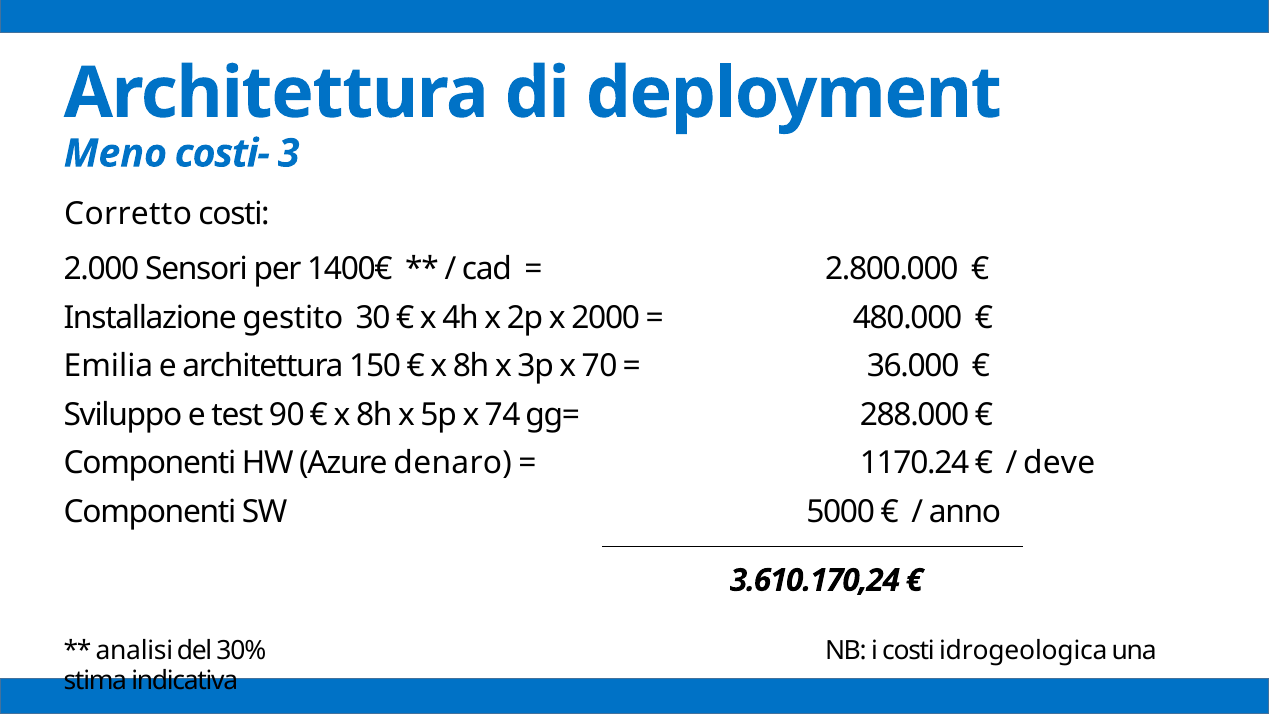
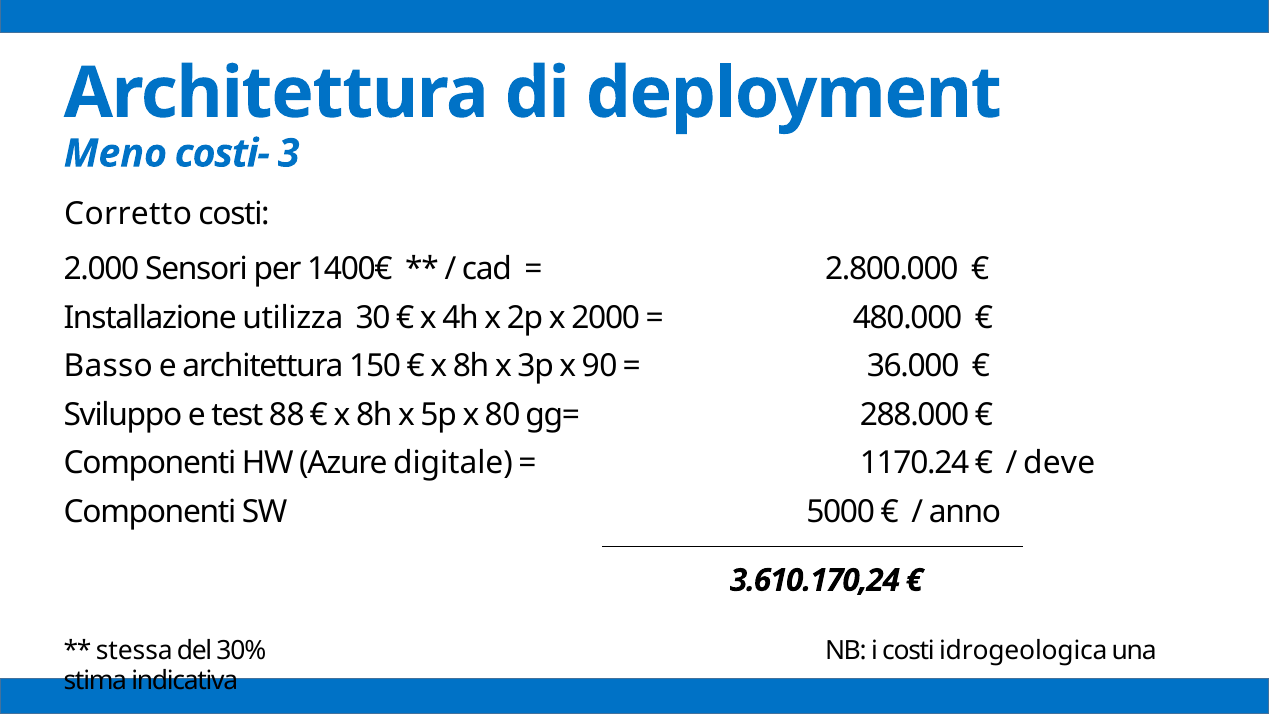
gestito: gestito -> utilizza (293, 318)
Emilia: Emilia -> Basso (108, 366)
70: 70 -> 90 (600, 366)
90: 90 -> 88 (287, 415)
74: 74 -> 80 (503, 415)
denaro: denaro -> digitale (453, 463)
analisi: analisi -> stessa (134, 650)
